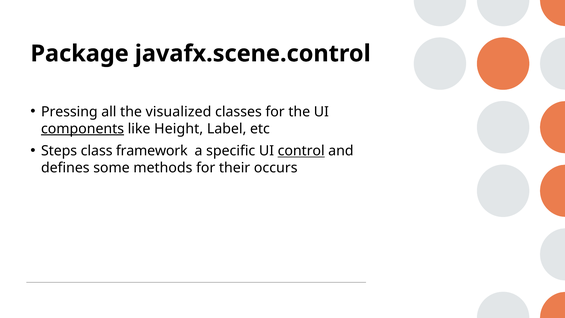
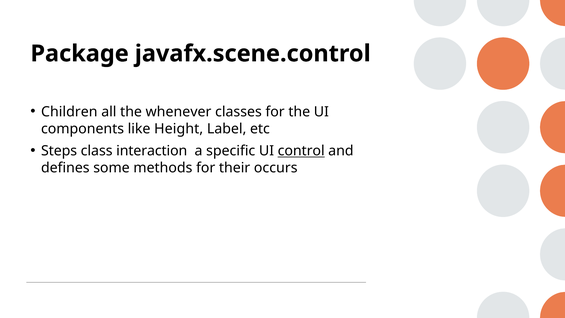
Pressing: Pressing -> Children (69, 112)
visualized: visualized -> whenever (179, 112)
components underline: present -> none (83, 129)
framework: framework -> interaction (152, 151)
